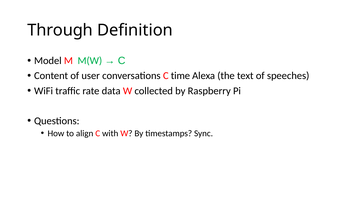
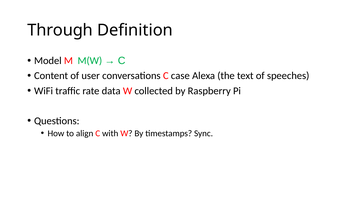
time: time -> case (180, 76)
